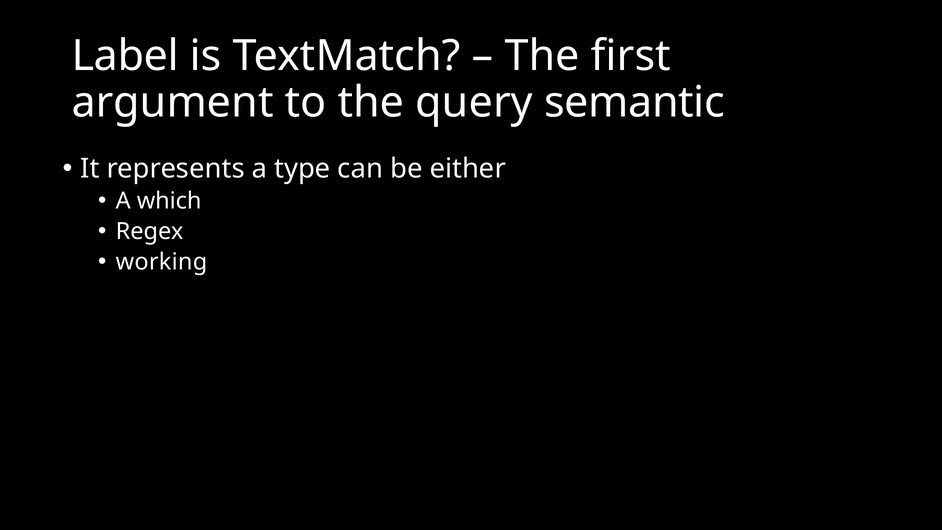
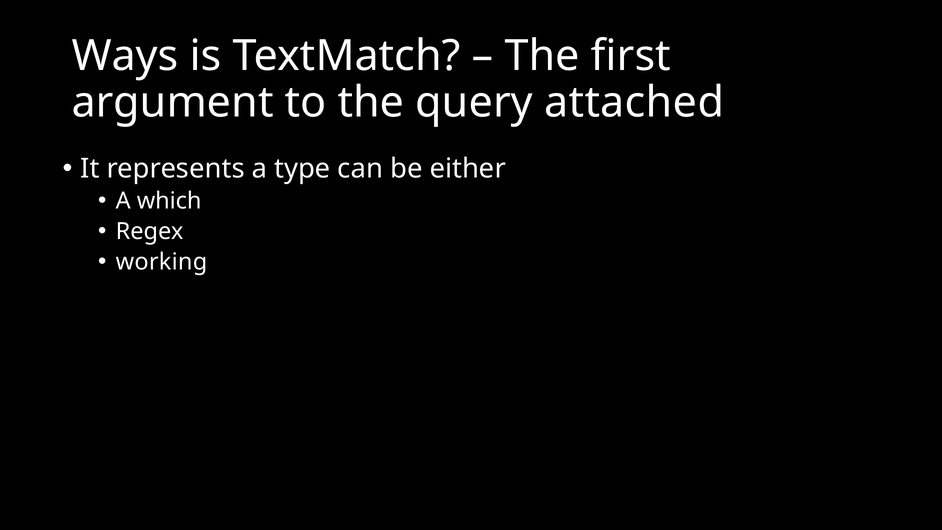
Label: Label -> Ways (125, 56)
semantic: semantic -> attached (634, 102)
